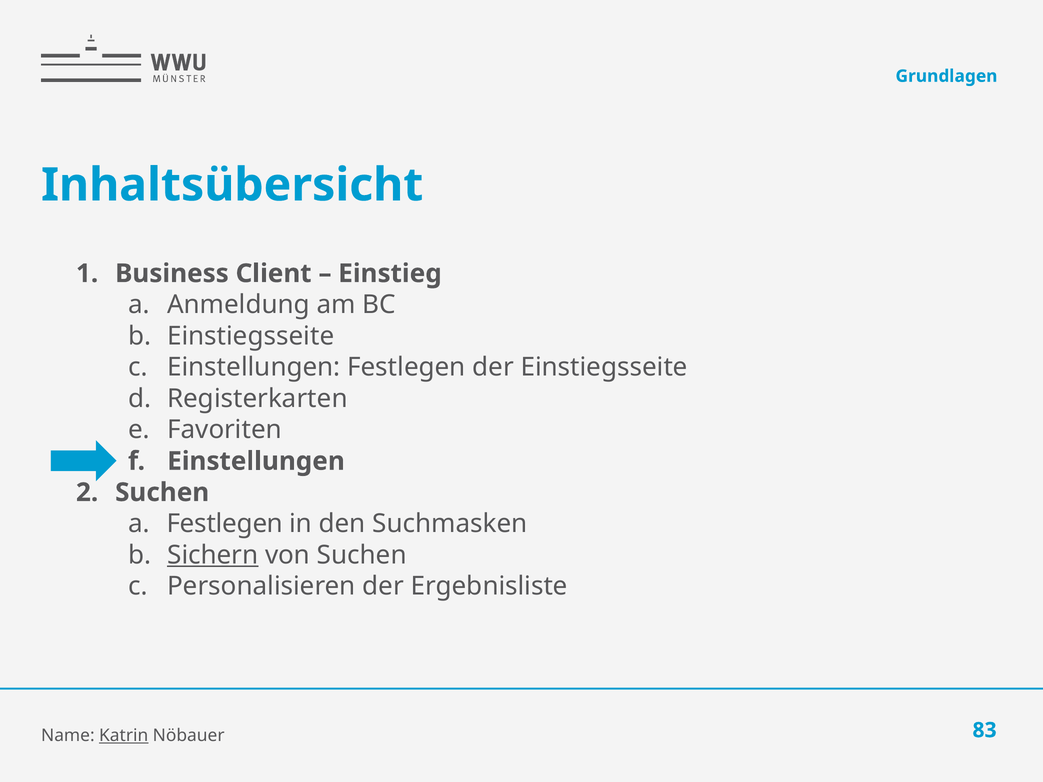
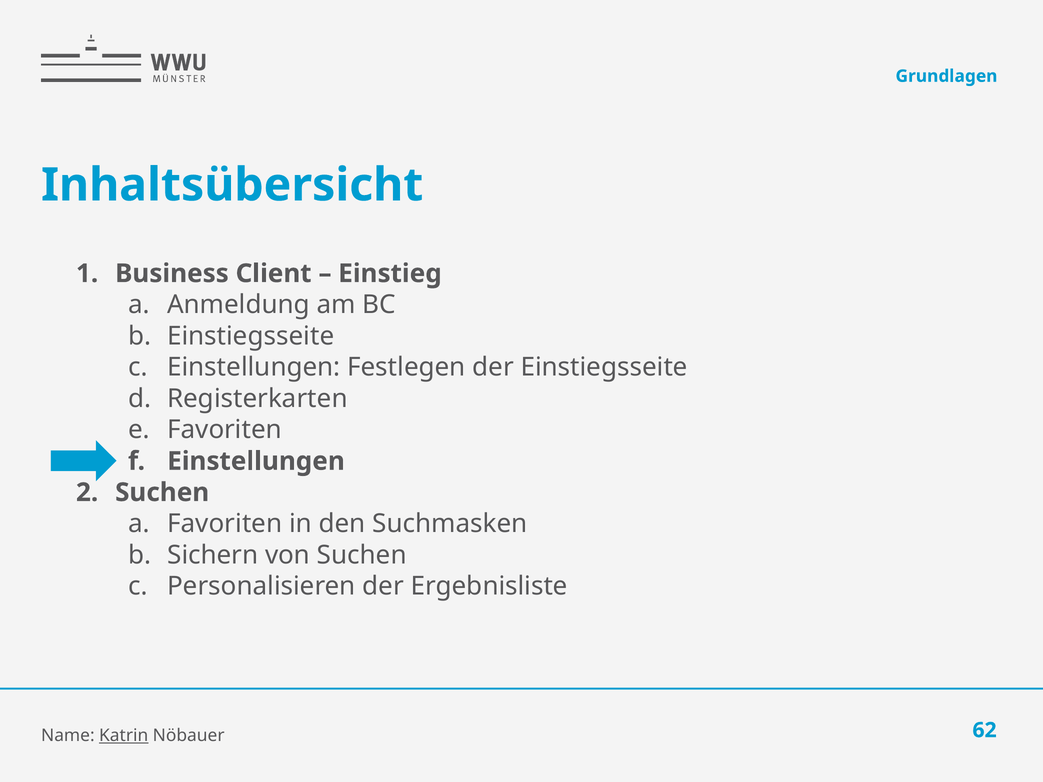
Festlegen: Festlegen -> Favoriten (225, 524)
Sichern underline: present -> none (213, 555)
83: 83 -> 62 (985, 730)
